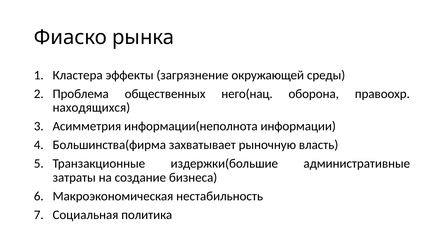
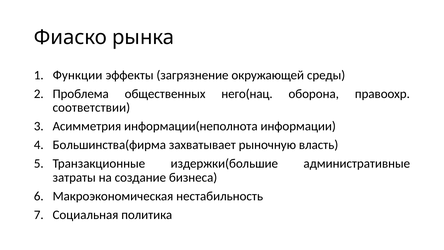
Кластера: Кластера -> Функции (78, 75)
находящихся: находящихся -> соответствии (91, 108)
